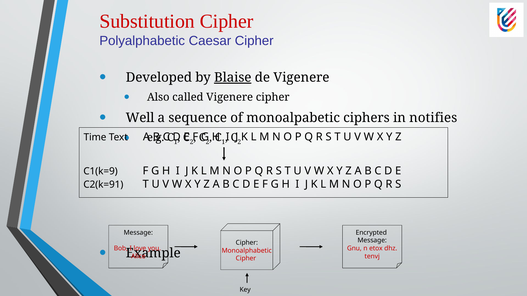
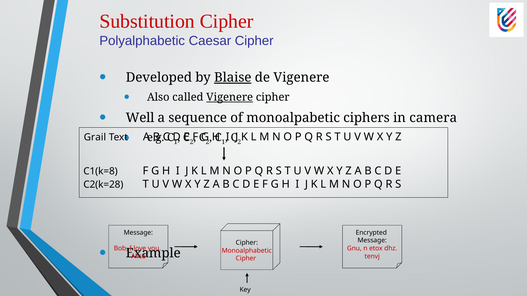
Vigenere underline: none -> present (230, 97)
notifies: notifies -> camera (433, 118)
Time: Time -> Grail (95, 137)
C1(k=9: C1(k=9 -> C1(k=8 (101, 172)
C2(k=91: C2(k=91 -> C2(k=28 (103, 185)
